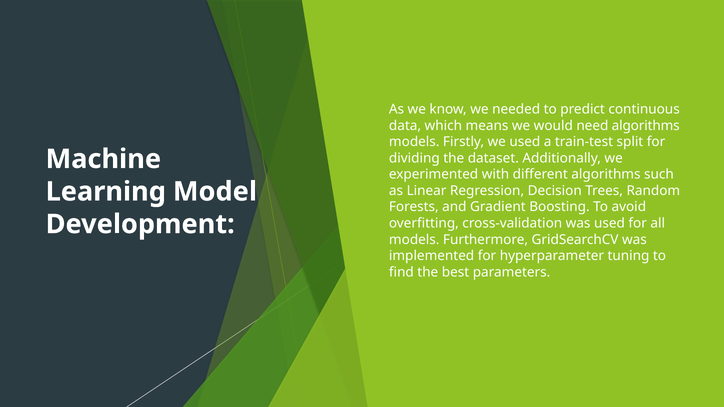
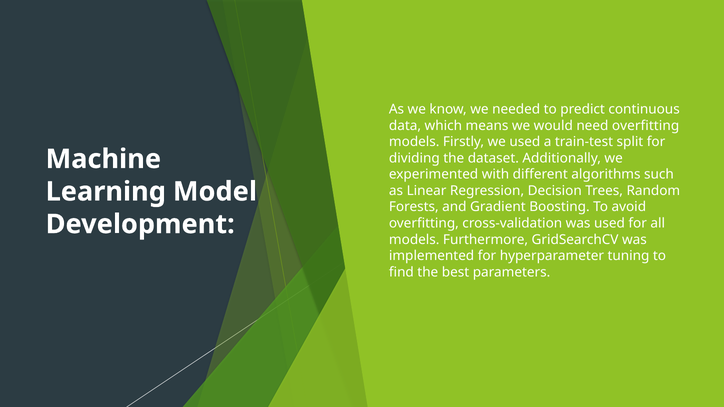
need algorithms: algorithms -> overfitting (646, 126)
